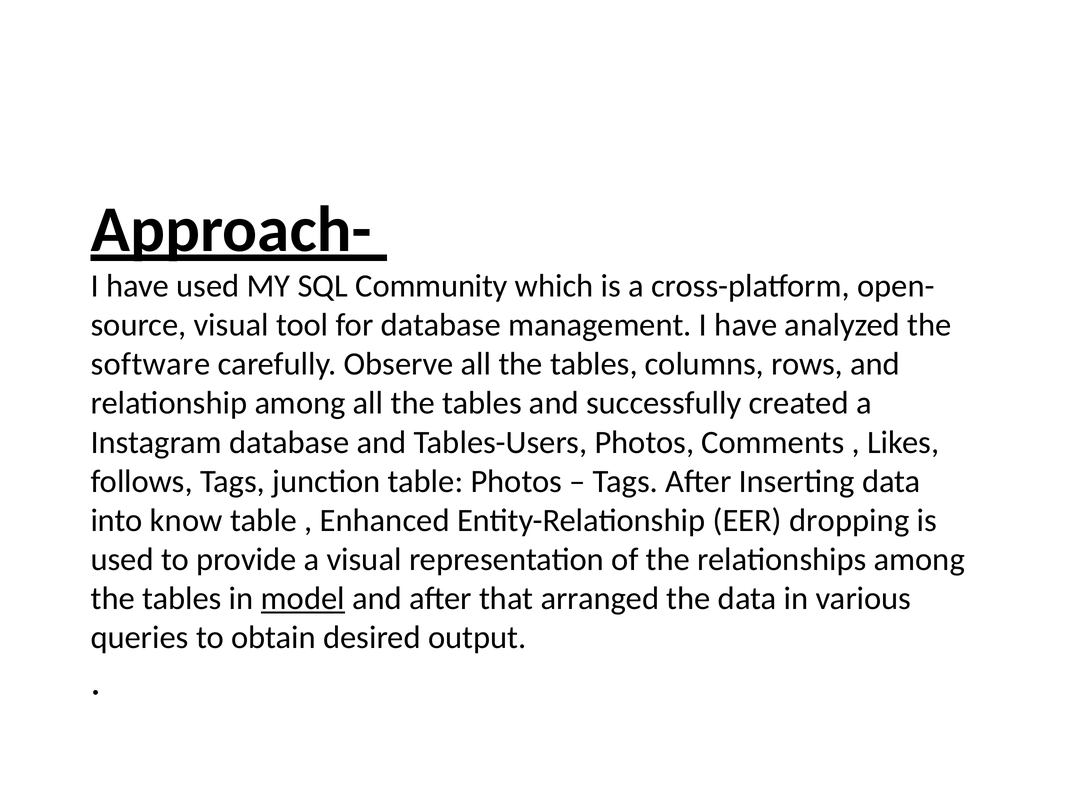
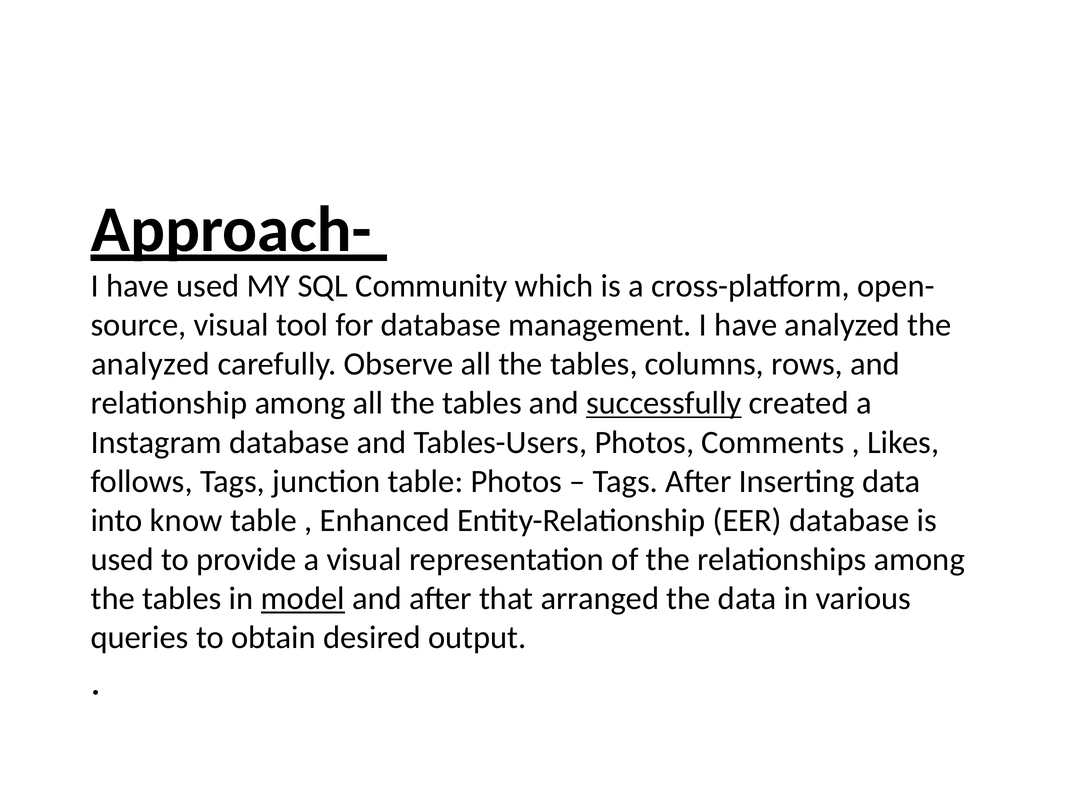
software: software -> analyzed (151, 364)
successfully underline: none -> present (664, 403)
EER dropping: dropping -> database (849, 521)
